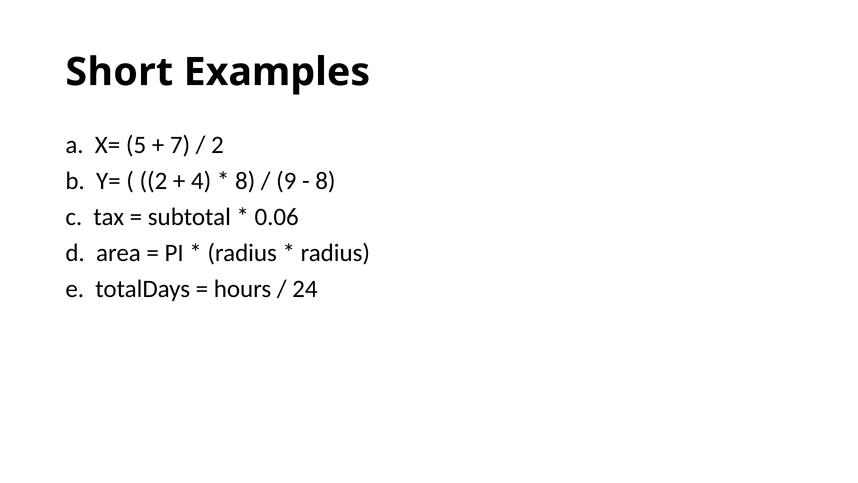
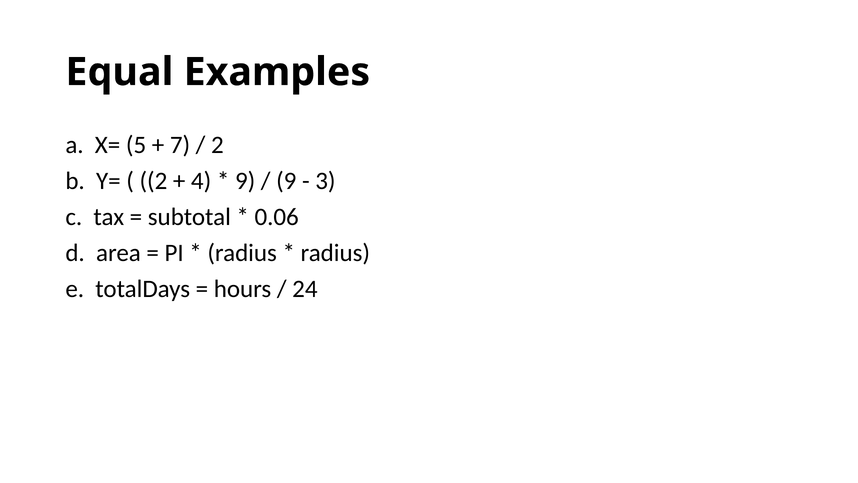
Short: Short -> Equal (119, 72)
8: 8 -> 9 (245, 181)
8: 8 -> 3 (325, 181)
